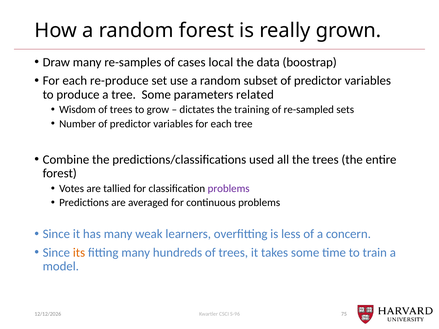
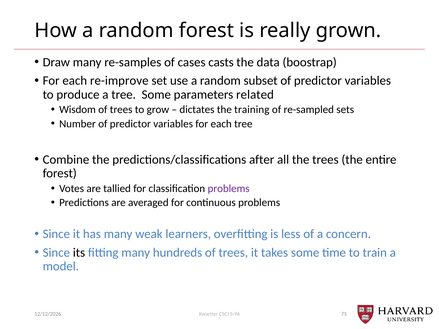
local: local -> casts (221, 62)
re-produce: re-produce -> re-improve (119, 81)
used: used -> after (262, 160)
its colour: orange -> black (79, 253)
